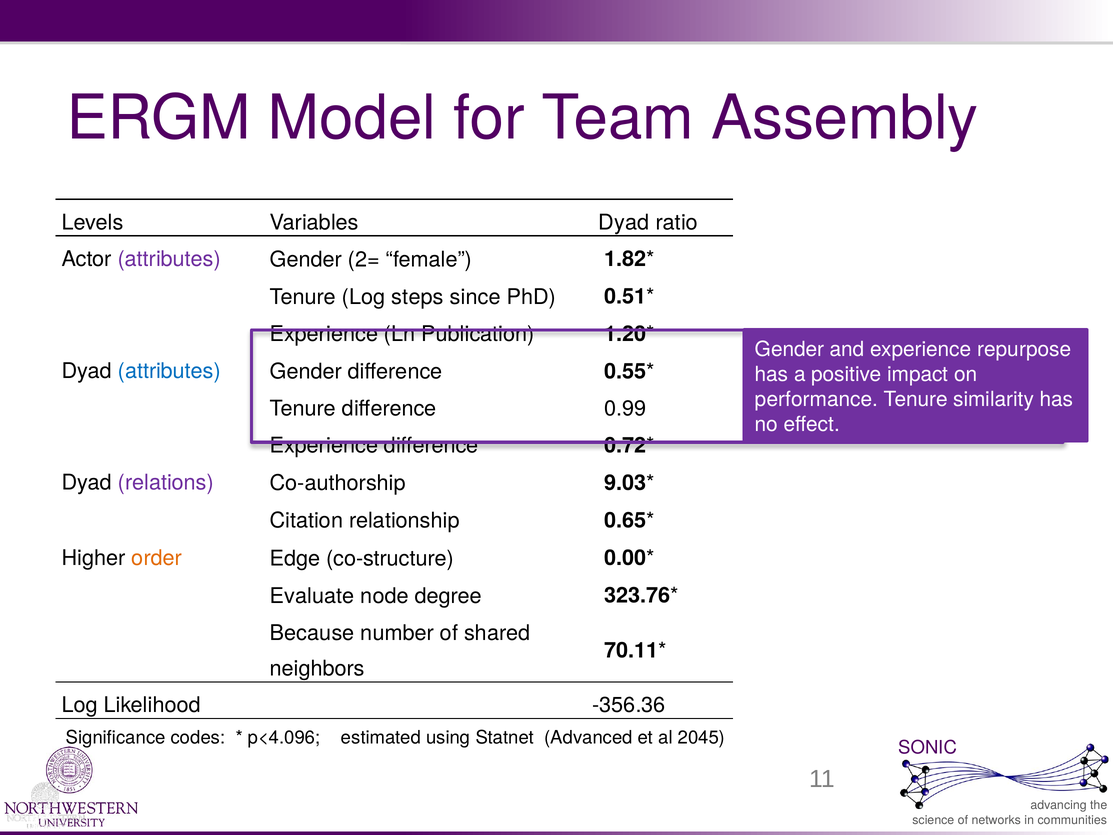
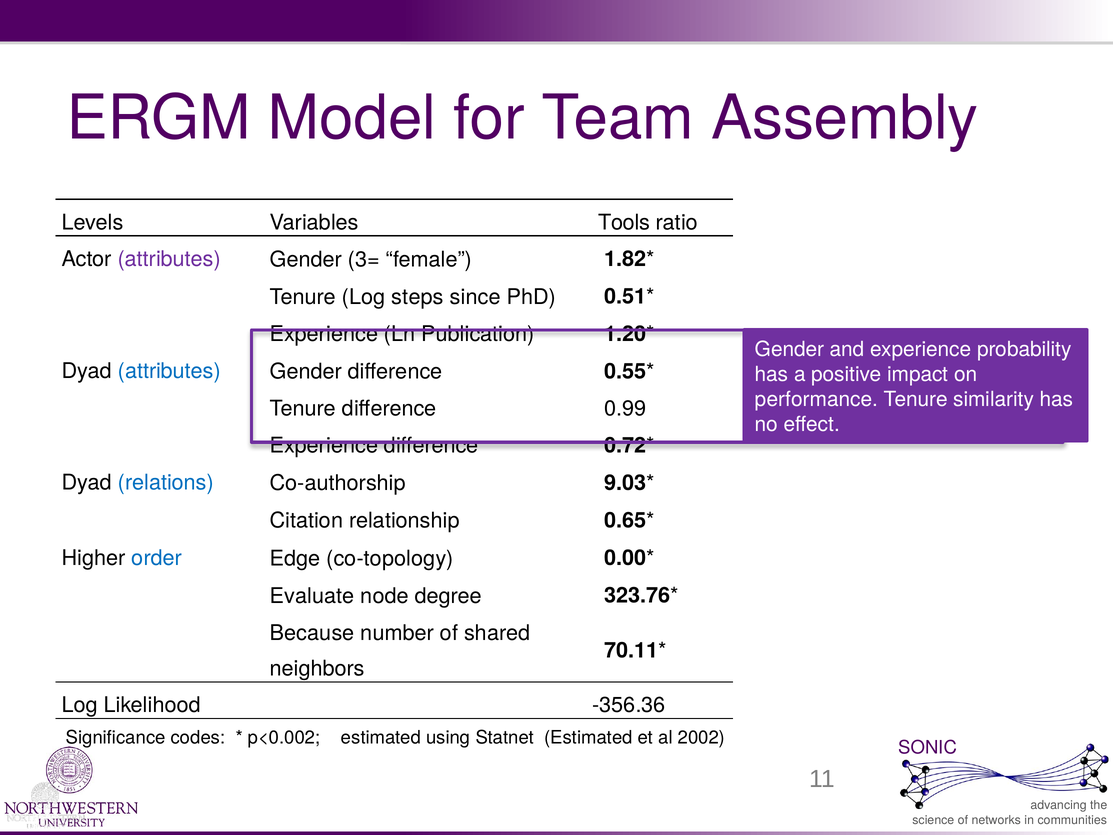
Variables Dyad: Dyad -> Tools (624, 222)
2=: 2= -> 3= (364, 259)
repurpose: repurpose -> probability (1024, 349)
relations colour: purple -> blue (166, 483)
order colour: orange -> blue (157, 558)
co-structure: co-structure -> co-topology (390, 558)
p<4.096: p<4.096 -> p<0.002 (284, 737)
Statnet Advanced: Advanced -> Estimated (588, 737)
2045: 2045 -> 2002 (701, 737)
